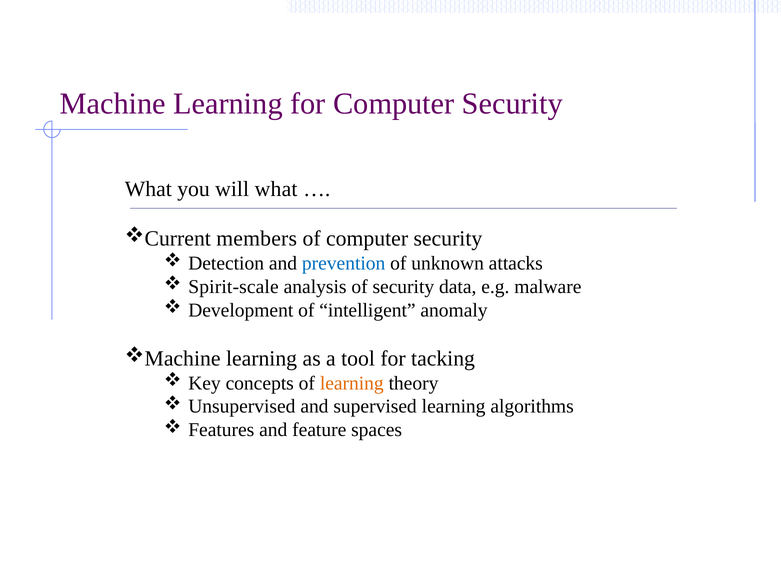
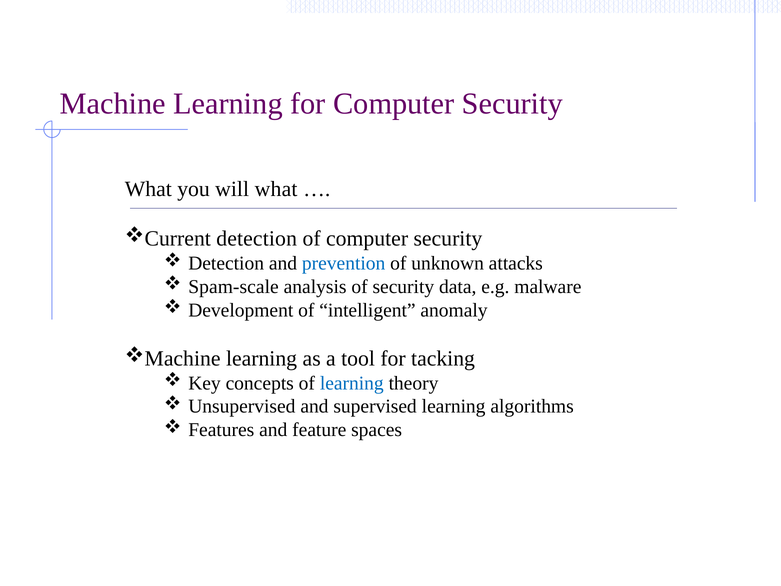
members: members -> detection (257, 239)
Spirit-scale: Spirit-scale -> Spam-scale (234, 287)
learning colour: orange -> blue (352, 383)
